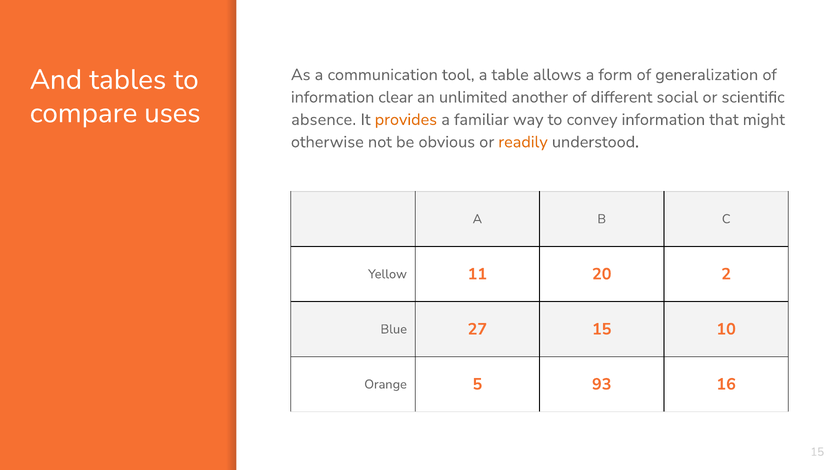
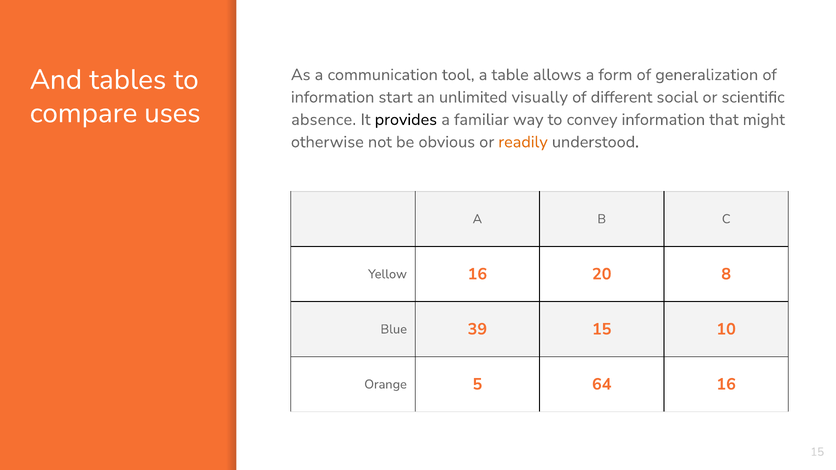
clear: clear -> start (396, 97)
another: another -> visually (540, 97)
provides colour: orange -> black (406, 120)
Yellow 11: 11 -> 16 (477, 274)
2: 2 -> 8 (726, 274)
27: 27 -> 39 (477, 329)
93: 93 -> 64 (602, 384)
